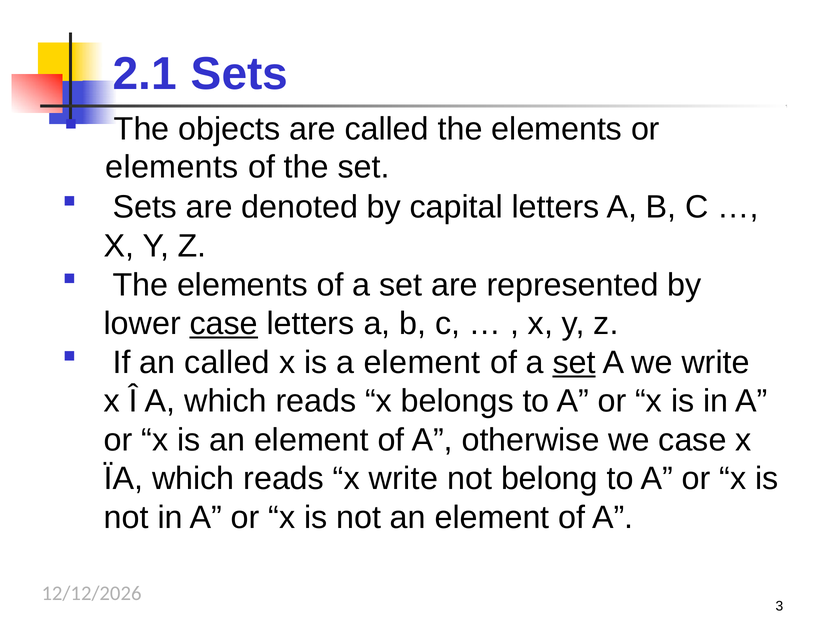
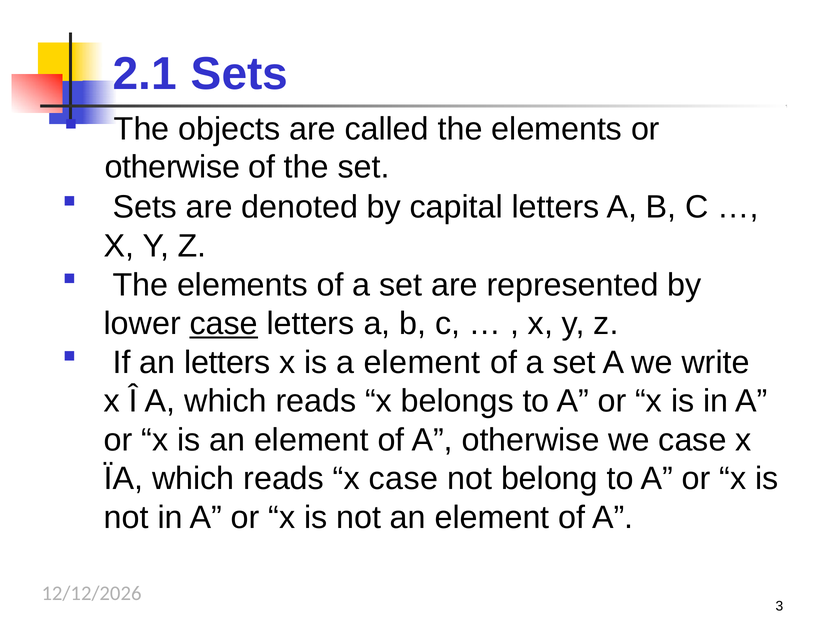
elements: elements -> otherwise (172, 167)
an called: called -> letters (227, 362)
set underline: present -> none (574, 362)
x write: write -> case (403, 478)
